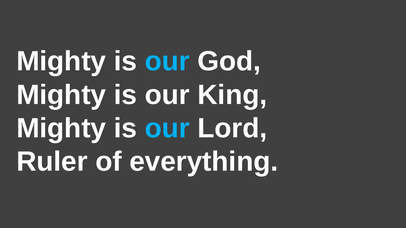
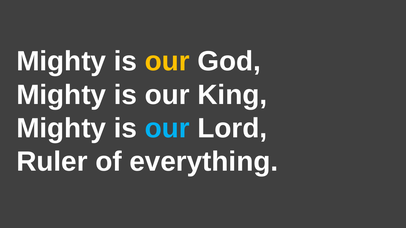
our colour: light blue -> yellow (167, 62)
